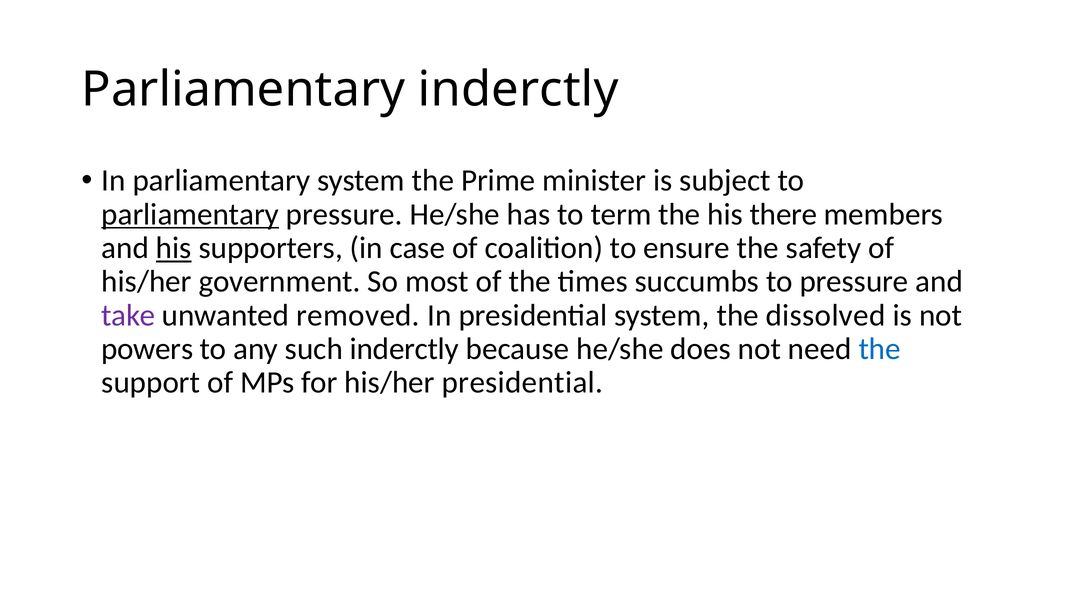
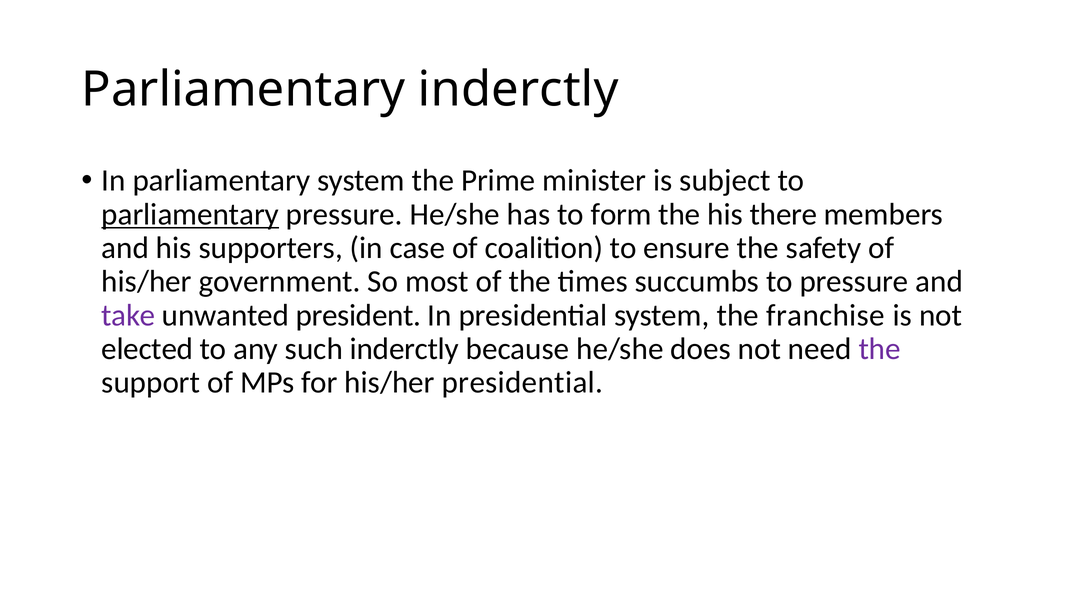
term: term -> form (621, 214)
his underline: present -> none (174, 248)
removed: removed -> president (358, 315)
dissolved: dissolved -> franchise (826, 315)
powers: powers -> elected (147, 349)
the colour: blue -> purple (880, 349)
